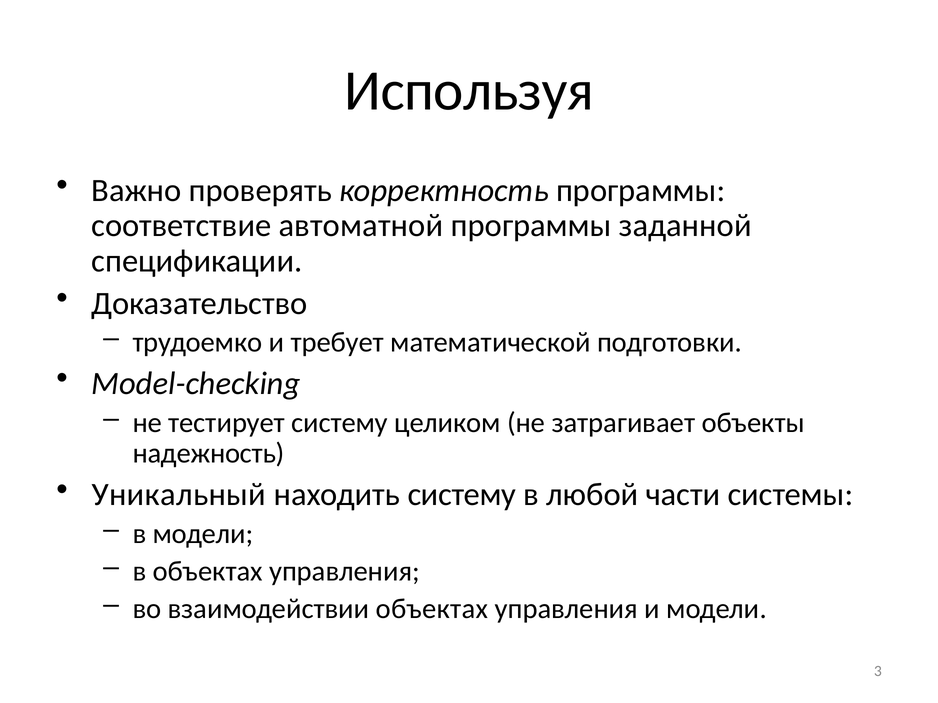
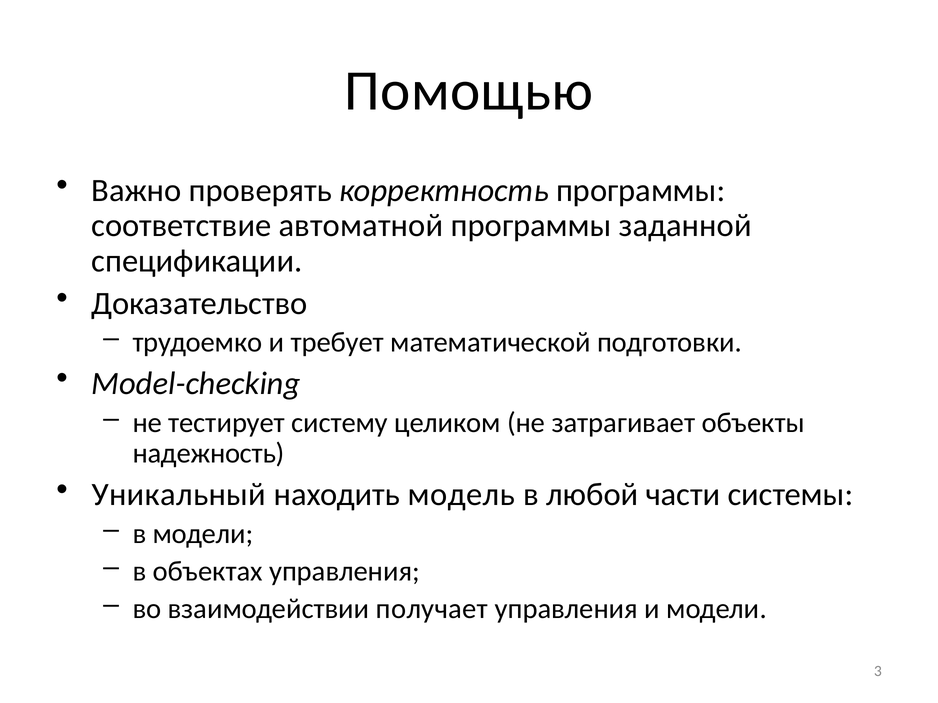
Используя: Используя -> Помощью (469, 91)
находить систему: систему -> модель (462, 495)
взаимодействии объектах: объектах -> получает (432, 609)
